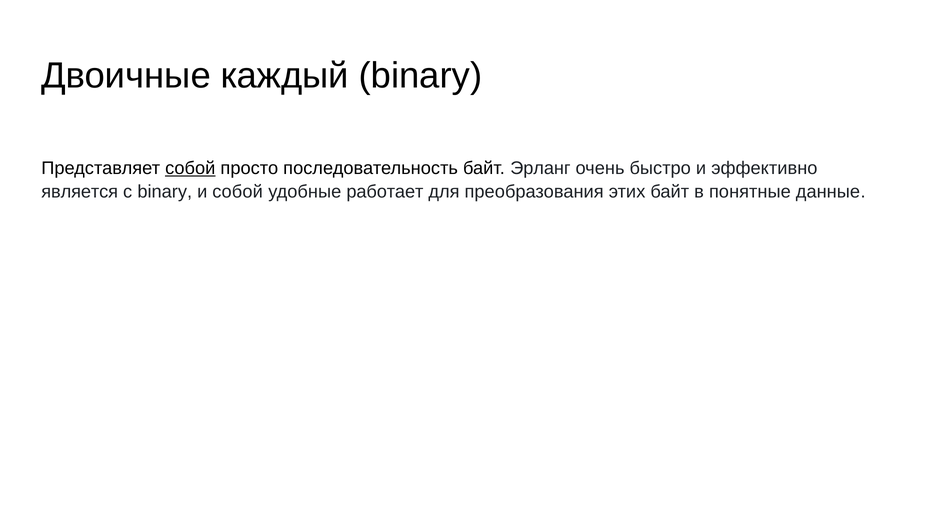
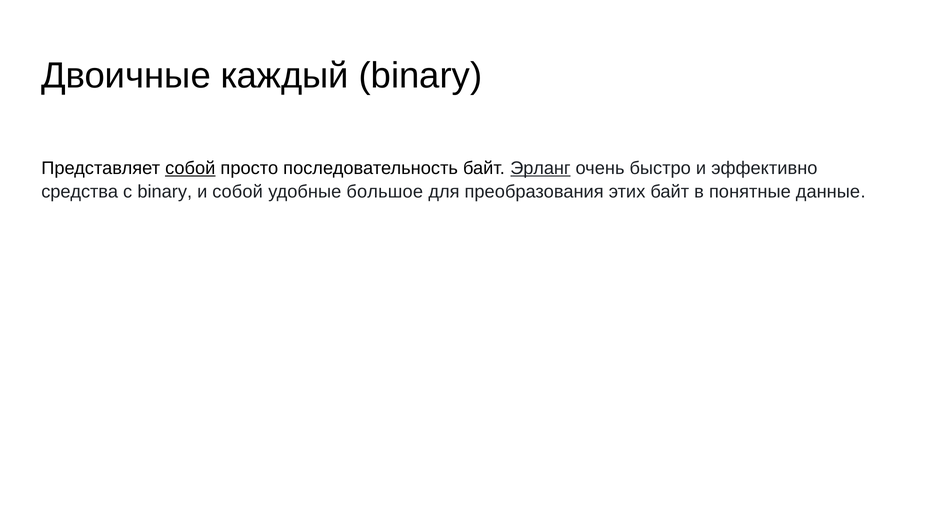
Эрланг underline: none -> present (540, 168)
является: является -> средства (80, 192)
работает: работает -> большое (385, 192)
